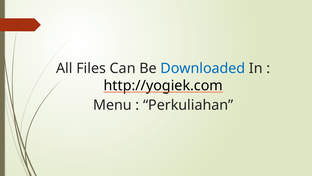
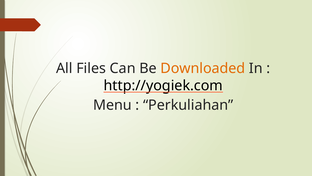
Downloaded colour: blue -> orange (203, 68)
